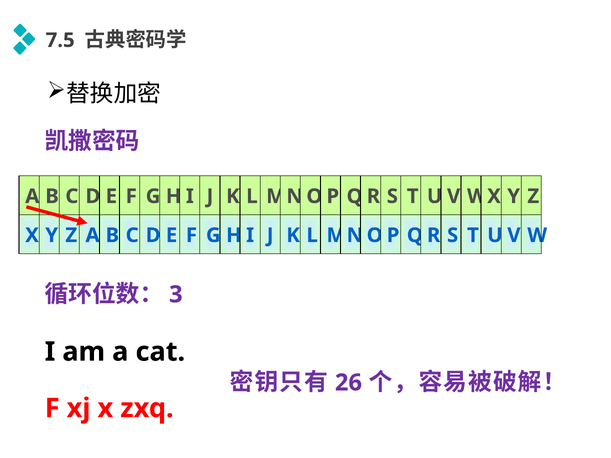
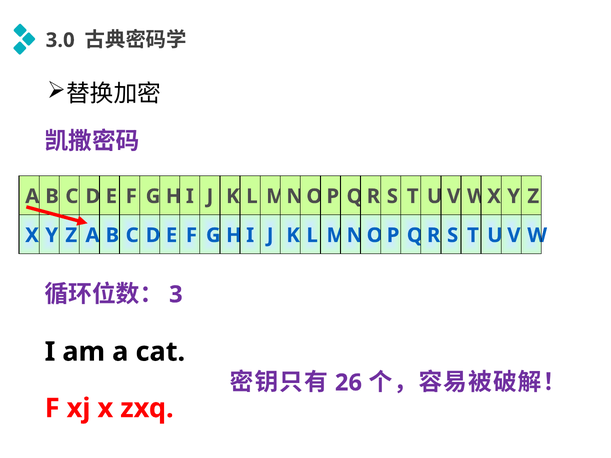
7.5: 7.5 -> 3.0 (60, 40)
